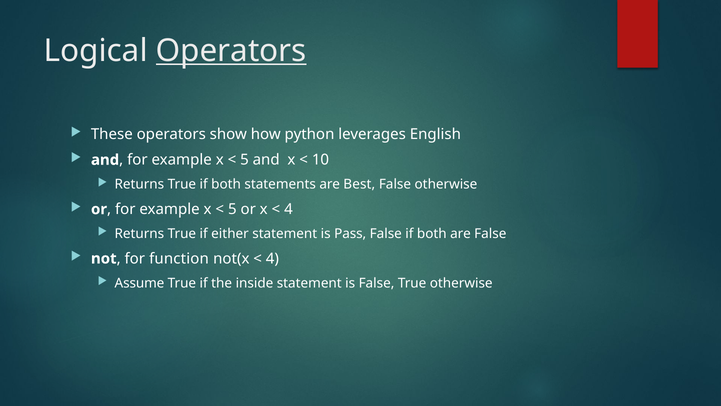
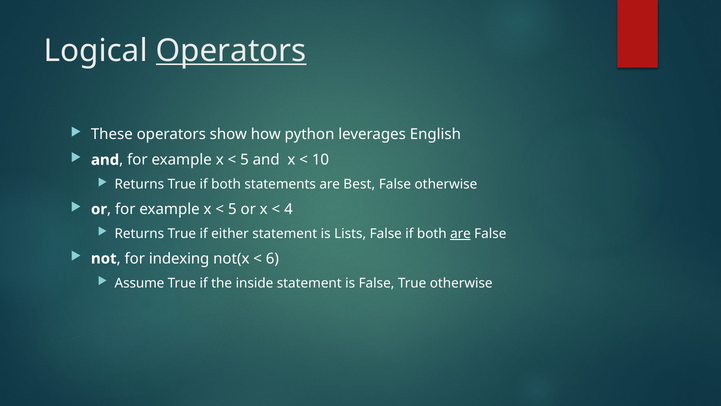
Pass: Pass -> Lists (350, 234)
are underline: none -> present (461, 234)
function: function -> indexing (179, 258)
4: 4 -> 6 (272, 258)
